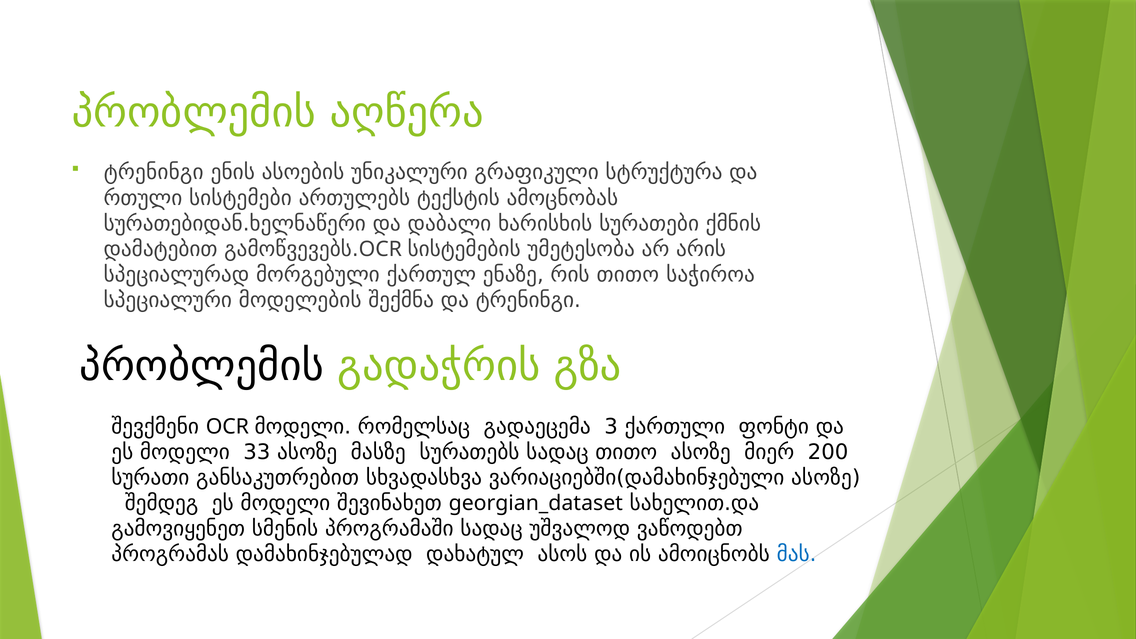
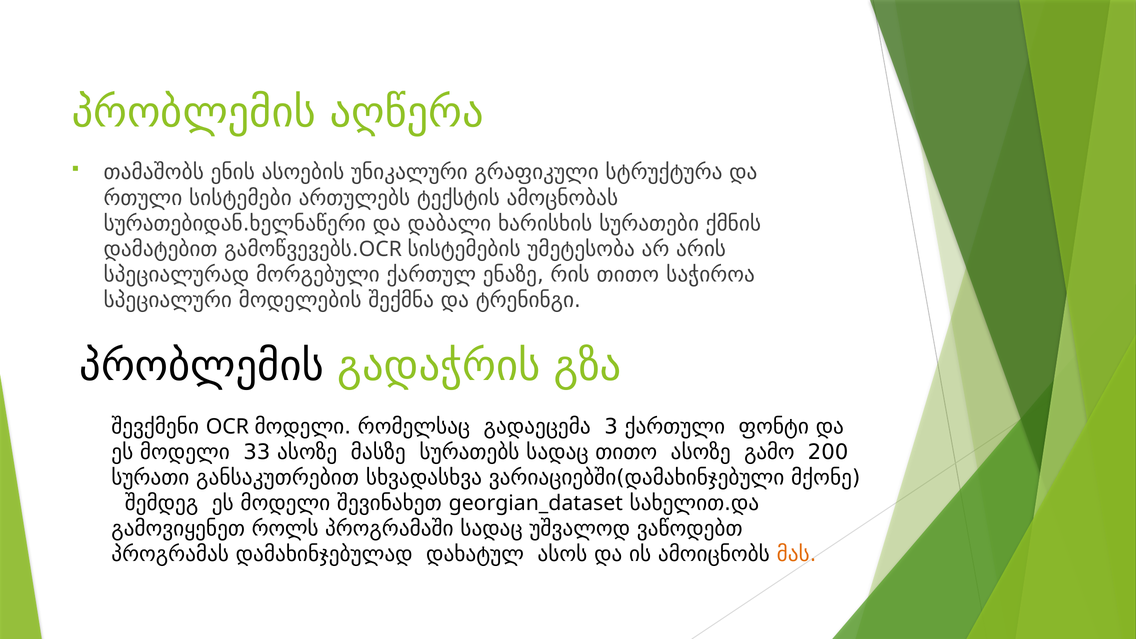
ტრენინგი: ტრენინგი -> თამაშობს (154, 172)
მიერ: მიერ -> გამო (769, 452)
ვარიაციებში(დამახინჯებული ასოზე: ასოზე -> მქონე (826, 478)
სმენის: სმენის -> როლს (285, 529)
მას colour: blue -> orange (797, 554)
